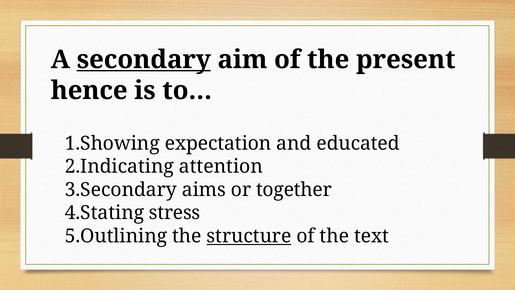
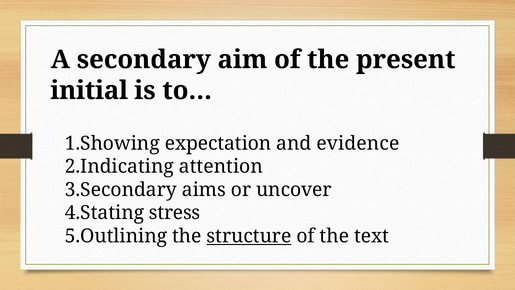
secondary underline: present -> none (144, 60)
hence: hence -> initial (89, 90)
educated: educated -> evidence (358, 143)
together: together -> uncover (294, 190)
